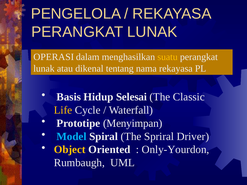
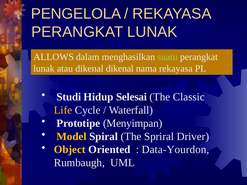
OPERASI: OPERASI -> ALLOWS (54, 57)
suatu colour: yellow -> light green (168, 57)
dikenal tentang: tentang -> dikenal (120, 69)
Basis: Basis -> Studi (69, 97)
Model colour: light blue -> yellow (72, 137)
Only-Yourdon: Only-Yourdon -> Data-Yourdon (175, 150)
